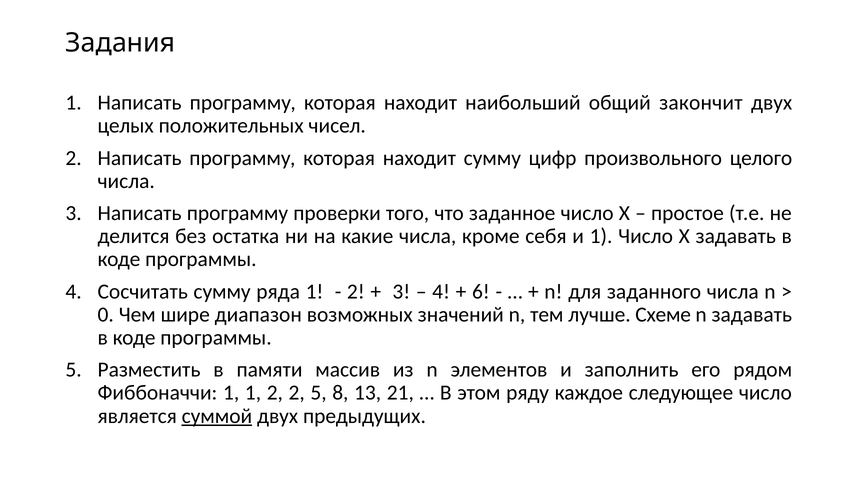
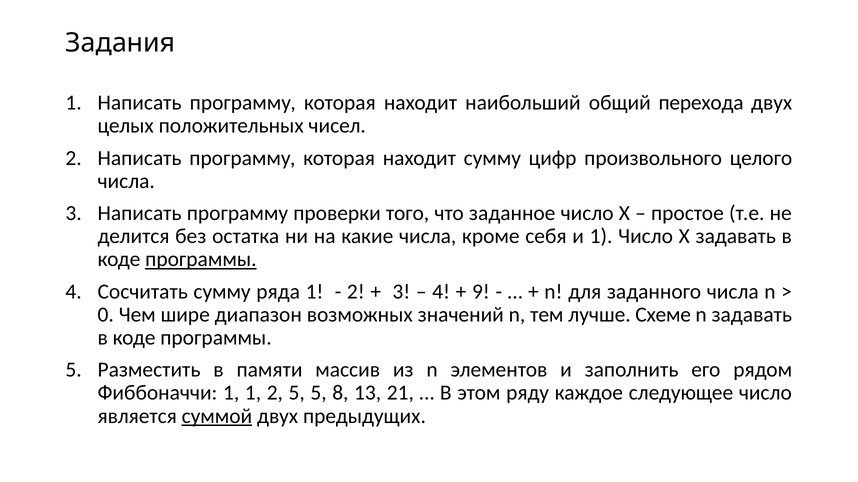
закончит: закончит -> перехода (701, 103)
программы underline: none -> present (201, 260)
6: 6 -> 9 (481, 292)
2 2: 2 -> 5 (297, 393)
